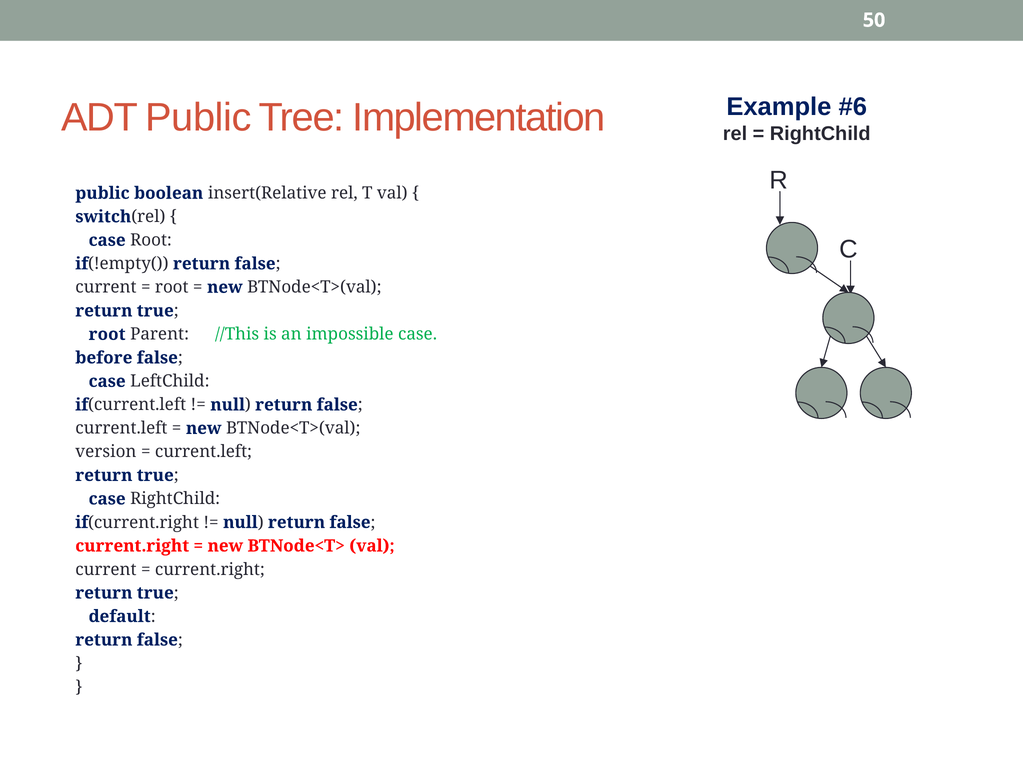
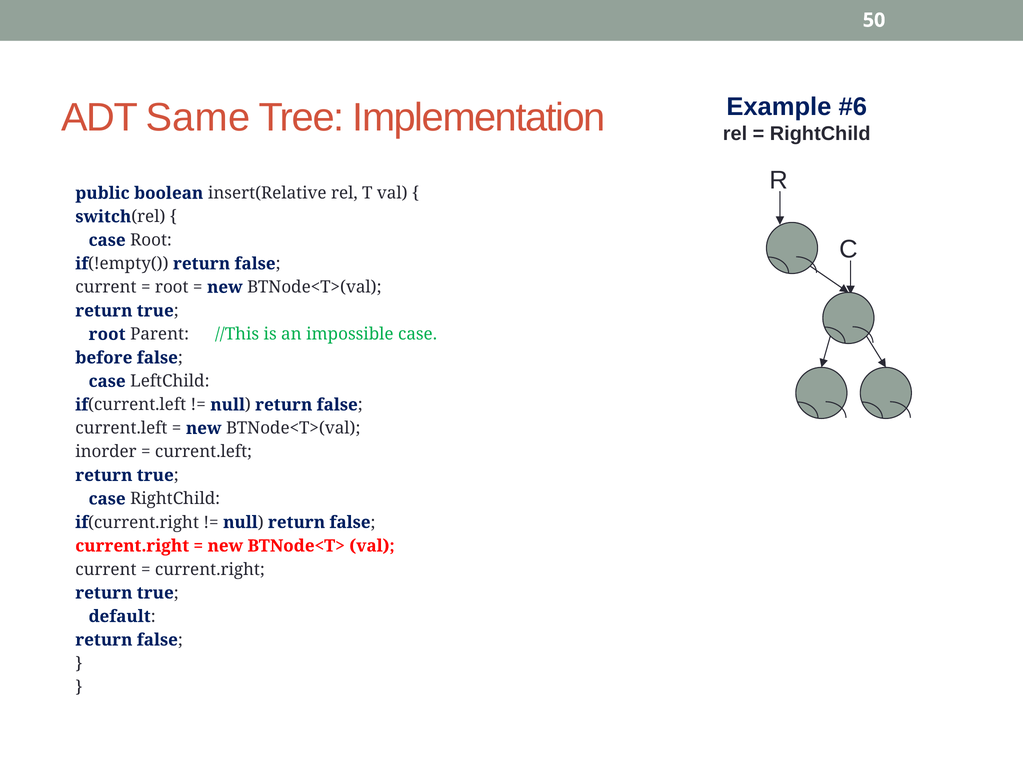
ADT Public: Public -> Same (198, 118)
version: version -> inorder (106, 452)
